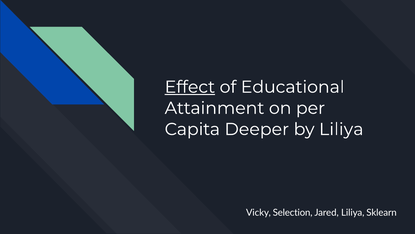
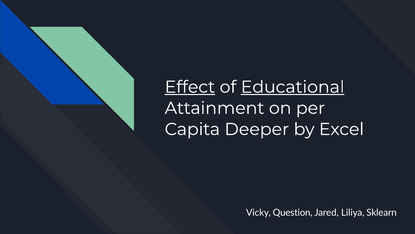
Educational underline: none -> present (293, 87)
by Liliya: Liliya -> Excel (341, 129)
Selection: Selection -> Question (293, 212)
